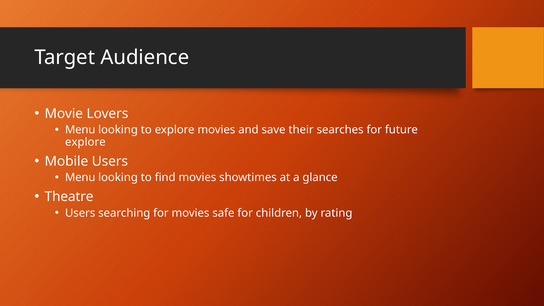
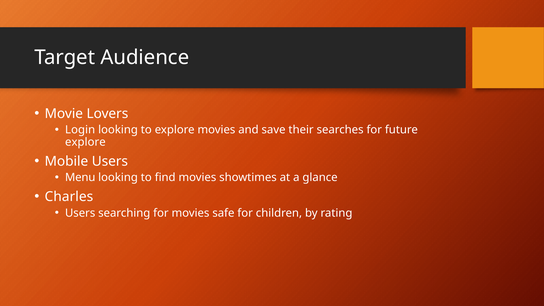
Menu: Menu -> Login (80, 130)
Theatre: Theatre -> Charles (69, 197)
